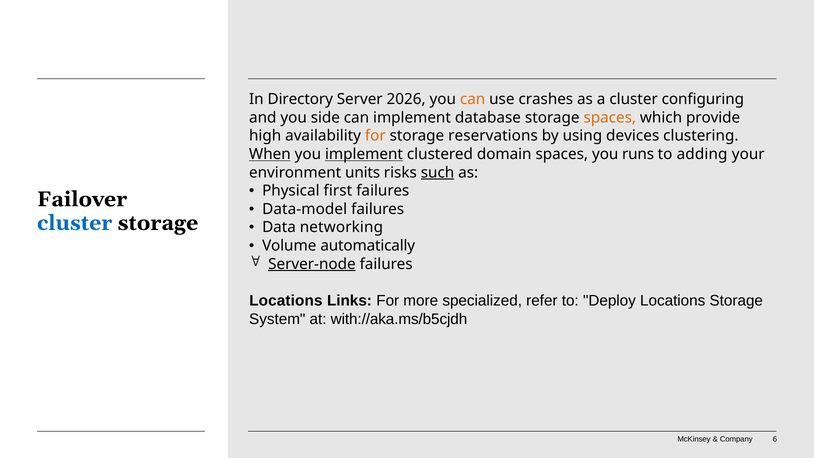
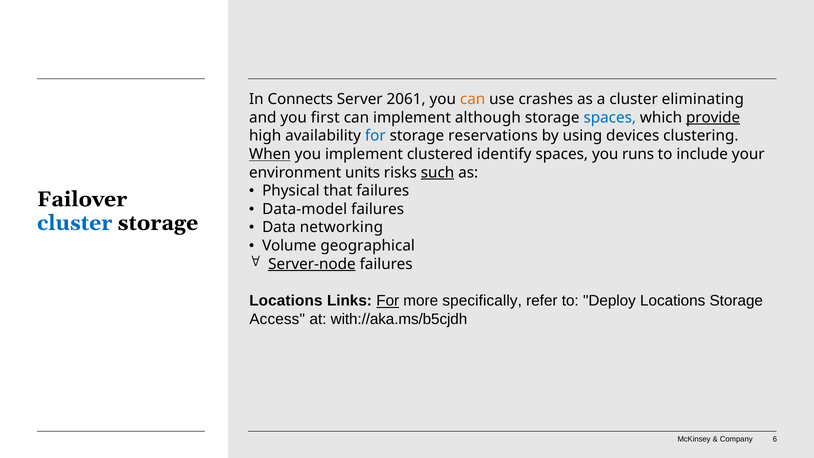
Directory: Directory -> Connects (300, 99)
2026: 2026 -> 2061 (406, 99)
configuring: configuring -> eliminating (703, 99)
side: side -> first (325, 117)
database: database -> although (488, 117)
spaces colour: orange -> blue (610, 117)
provide underline: none -> present (713, 117)
for colour: orange -> blue (375, 136)
implement underline: present -> none (364, 154)
domain: domain -> identify (504, 154)
adding: adding -> include (702, 154)
first: first -> that (338, 191)
automatically: automatically -> geographical (368, 246)
For underline: none -> present (388, 301)
specialized: specialized -> specifically (482, 301)
System: System -> Access (277, 319)
